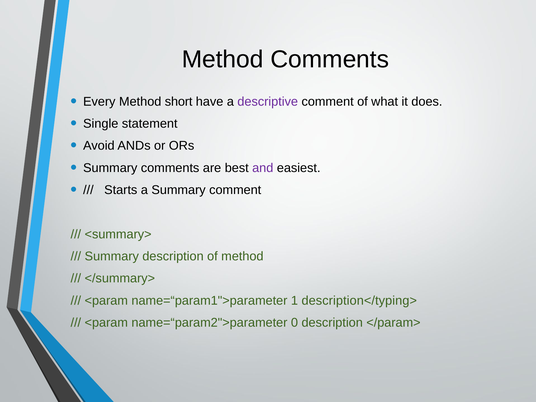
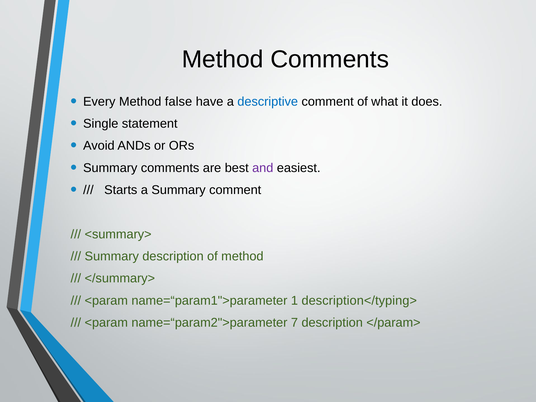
short: short -> false (179, 102)
descriptive colour: purple -> blue (268, 102)
0: 0 -> 7 (294, 323)
